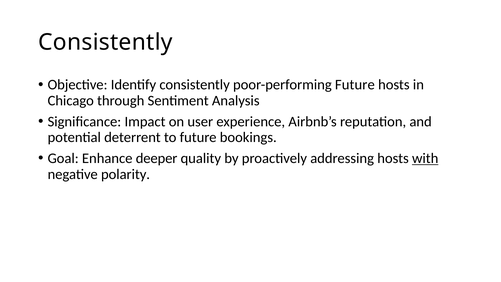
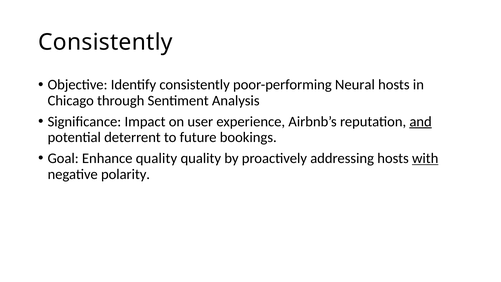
poor-performing Future: Future -> Neural (355, 85)
and underline: none -> present (421, 121)
Enhance deeper: deeper -> quality (156, 158)
